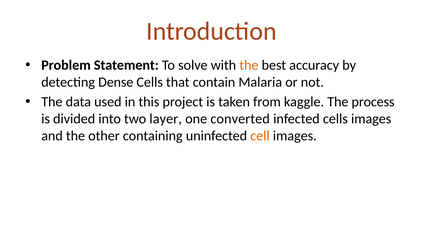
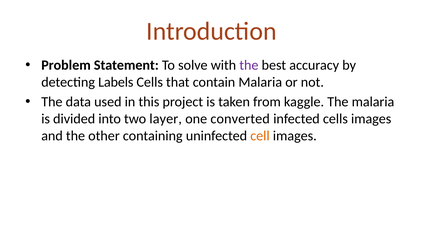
the colour: orange -> purple (249, 65)
Dense: Dense -> Labels (116, 82)
The process: process -> malaria (373, 102)
